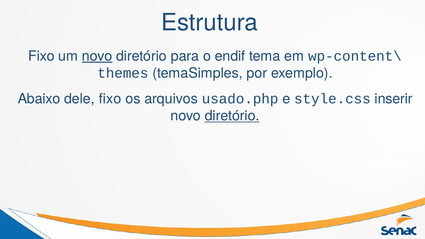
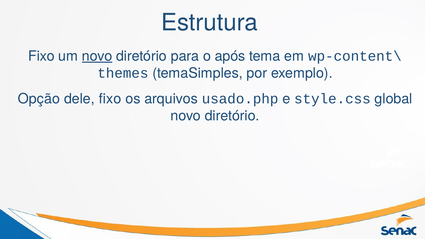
endif: endif -> após (230, 56)
Abaixo: Abaixo -> Opção (39, 99)
inserir: inserir -> global (394, 99)
diretório underline: present -> none (232, 116)
